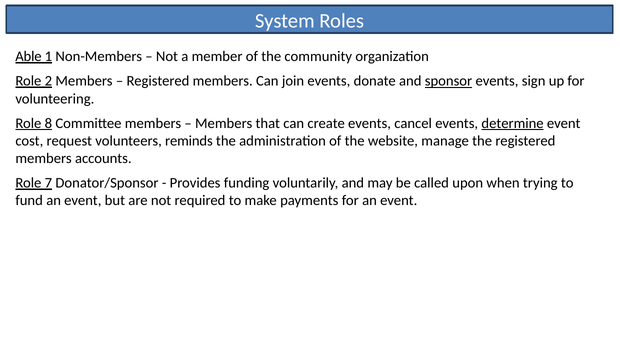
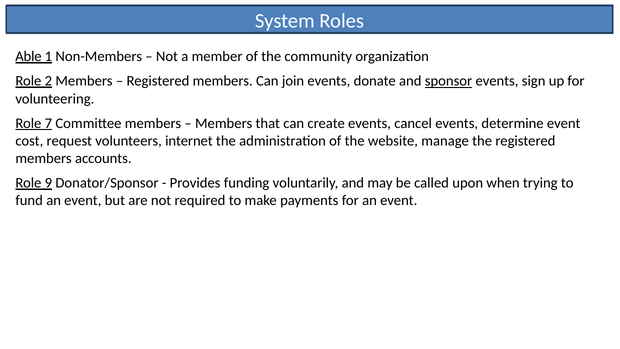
8: 8 -> 7 (48, 123)
determine underline: present -> none (513, 123)
reminds: reminds -> internet (189, 141)
7: 7 -> 9 (48, 183)
